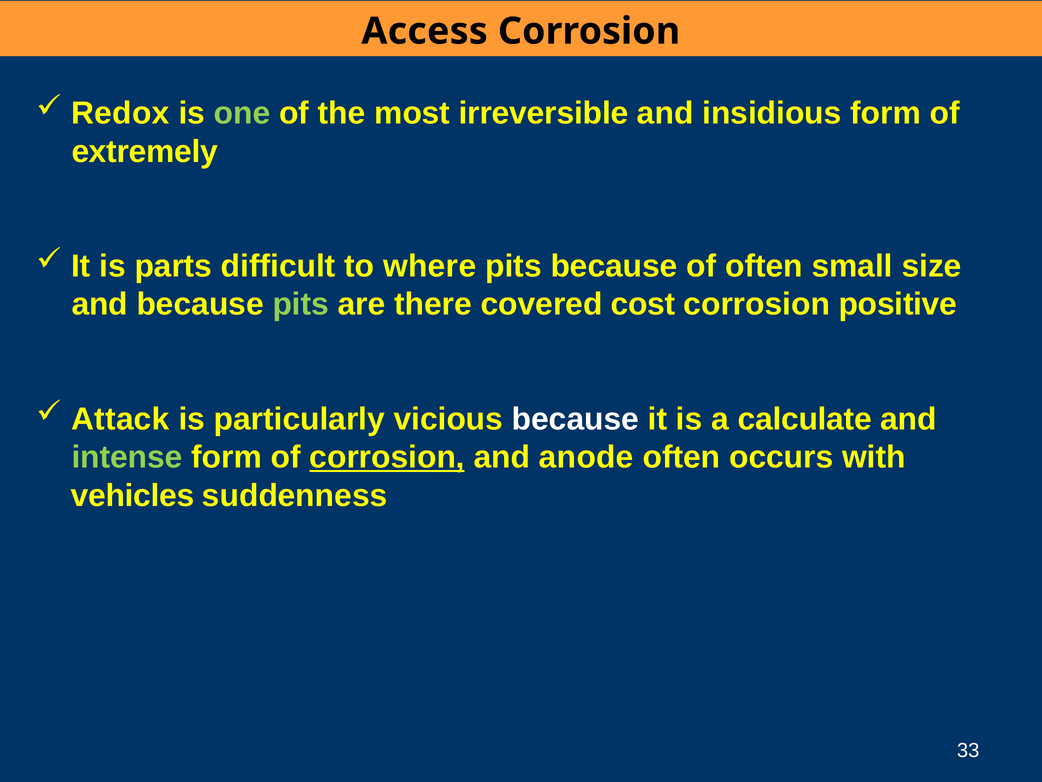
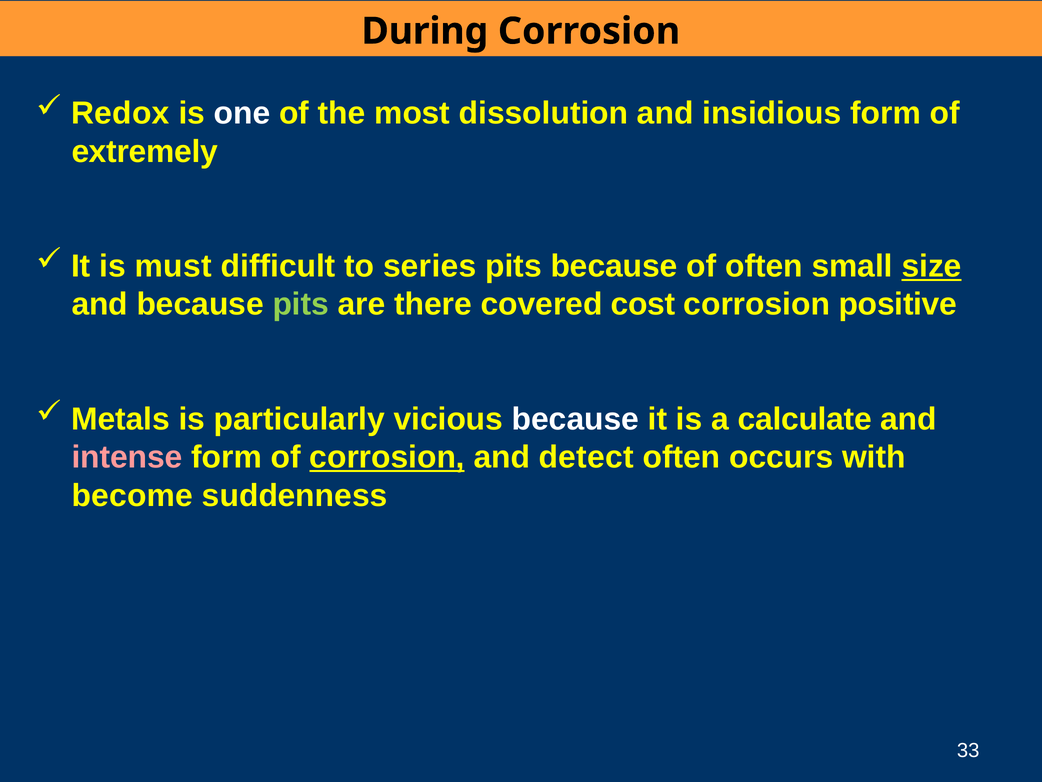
Access: Access -> During (425, 31)
one colour: light green -> white (242, 113)
irreversible: irreversible -> dissolution (544, 113)
parts: parts -> must (173, 266)
where: where -> series (430, 266)
size underline: none -> present (932, 266)
Attack: Attack -> Metals (121, 419)
intense colour: light green -> pink (127, 457)
anode: anode -> detect (586, 457)
vehicles: vehicles -> become (132, 495)
